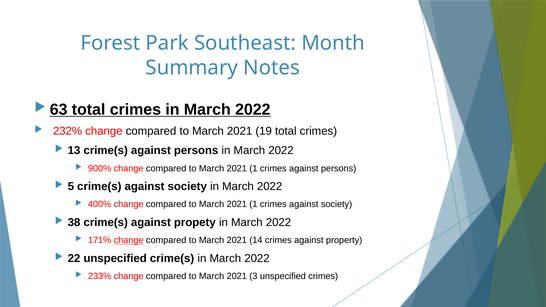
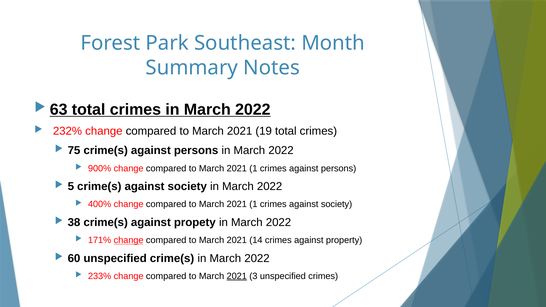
13: 13 -> 75 (74, 151)
22: 22 -> 60 (74, 258)
2021 underline: none -> present (237, 276)
